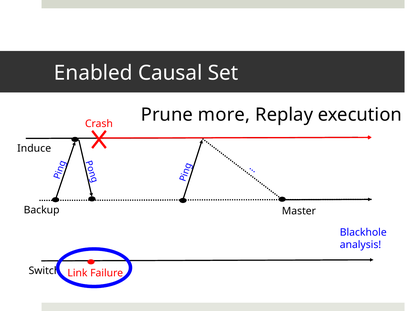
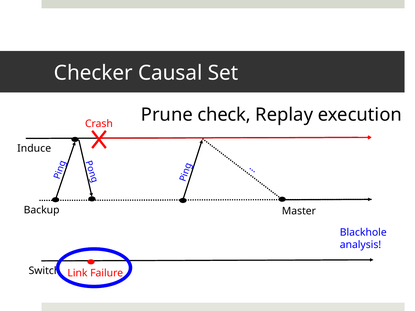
Enabled: Enabled -> Checker (93, 73)
more: more -> check (224, 115)
